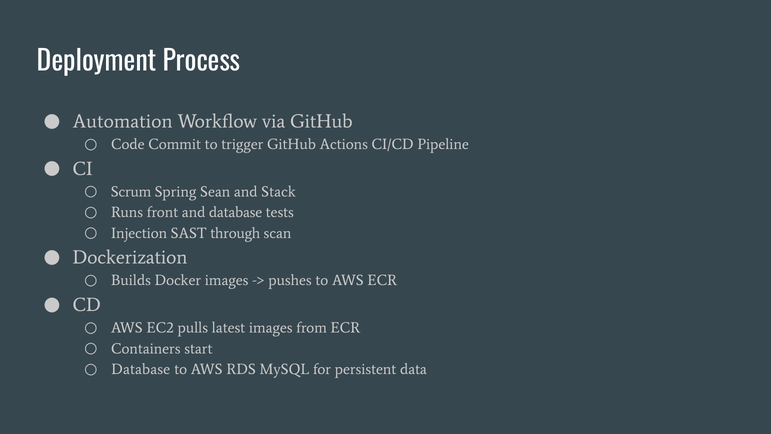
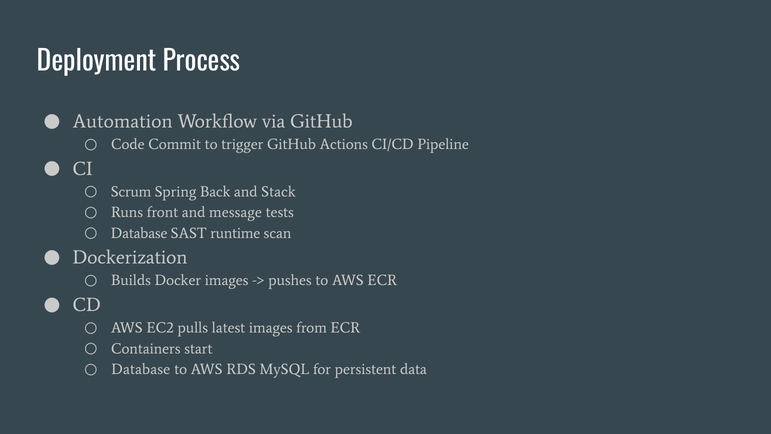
Sean: Sean -> Back (215, 192)
and database: database -> message (235, 212)
Injection: Injection -> Database (139, 233)
through: through -> runtime (235, 233)
